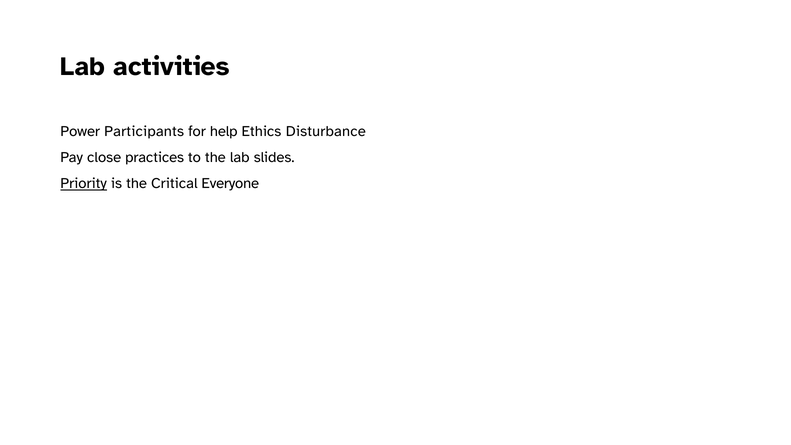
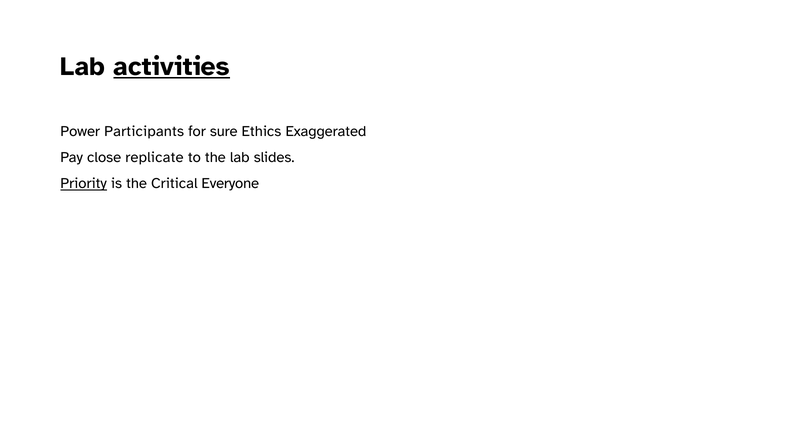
activities underline: none -> present (172, 67)
help: help -> sure (224, 131)
Disturbance: Disturbance -> Exaggerated (326, 131)
practices: practices -> replicate (154, 157)
